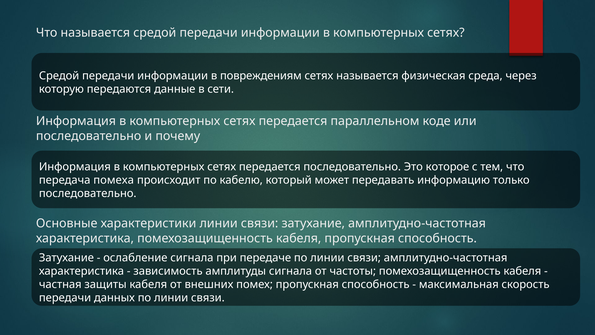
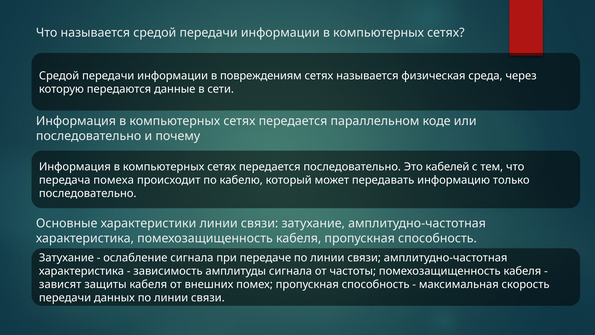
которое: которое -> кабелей (447, 167)
частная: частная -> зависят (60, 284)
